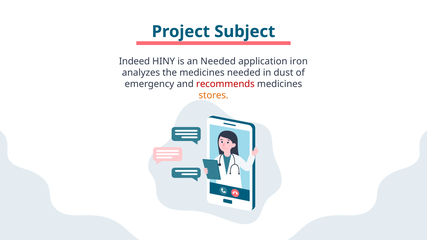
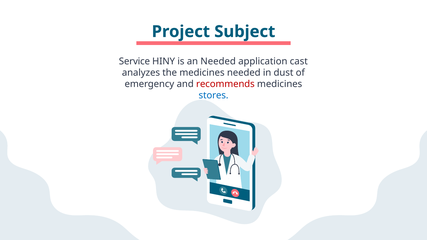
Indeed: Indeed -> Service (134, 61)
iron: iron -> cast (299, 61)
stores colour: orange -> blue (214, 95)
